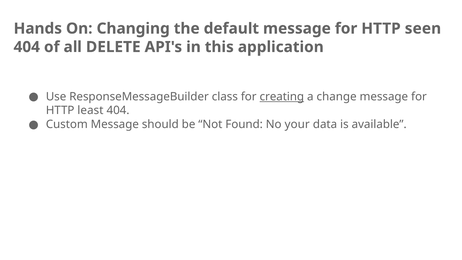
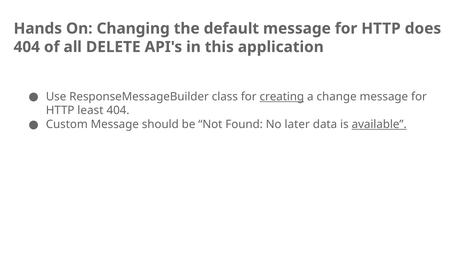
seen: seen -> does (423, 28)
your: your -> later (297, 124)
available underline: none -> present (379, 124)
